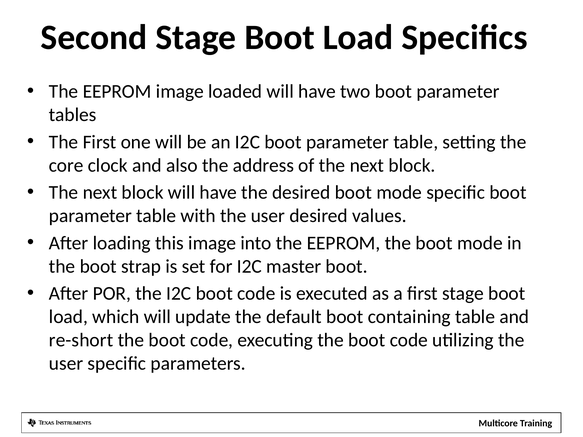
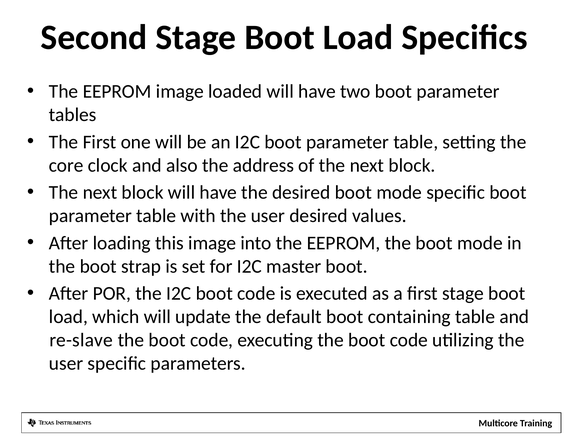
re-short: re-short -> re-slave (81, 340)
